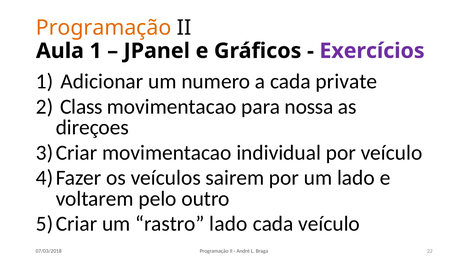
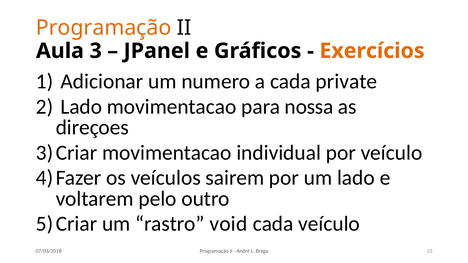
Aula 1: 1 -> 3 (96, 51)
Exercícios colour: purple -> orange (372, 51)
Class: Class -> Lado (81, 107)
rastro lado: lado -> void (228, 224)
